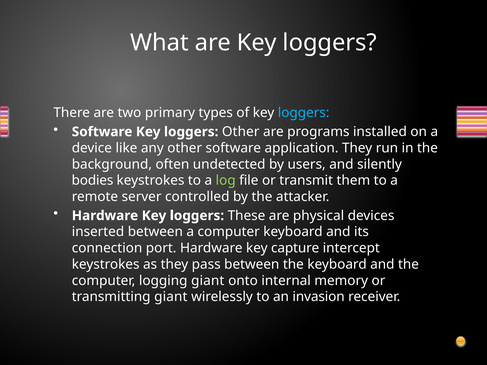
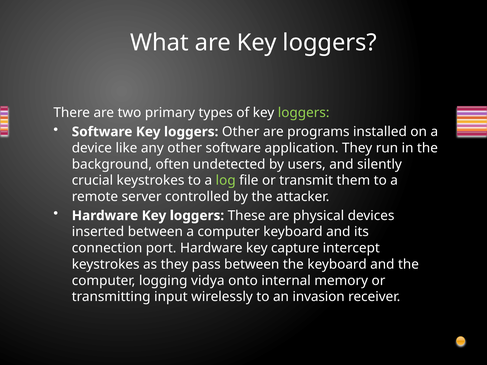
loggers colour: light blue -> light green (304, 113)
bodies: bodies -> crucial (92, 181)
logging giant: giant -> vidya (208, 281)
transmitting giant: giant -> input (171, 297)
